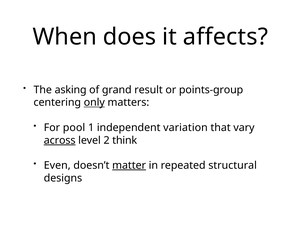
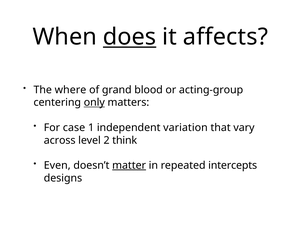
does underline: none -> present (130, 37)
asking: asking -> where (70, 90)
result: result -> blood (149, 90)
points-group: points-group -> acting-group (211, 90)
pool: pool -> case (74, 127)
across underline: present -> none (60, 140)
structural: structural -> intercepts (233, 165)
